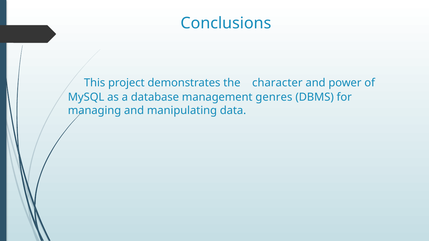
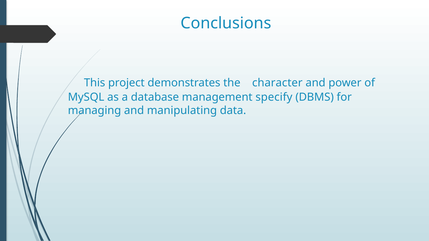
genres: genres -> specify (274, 97)
